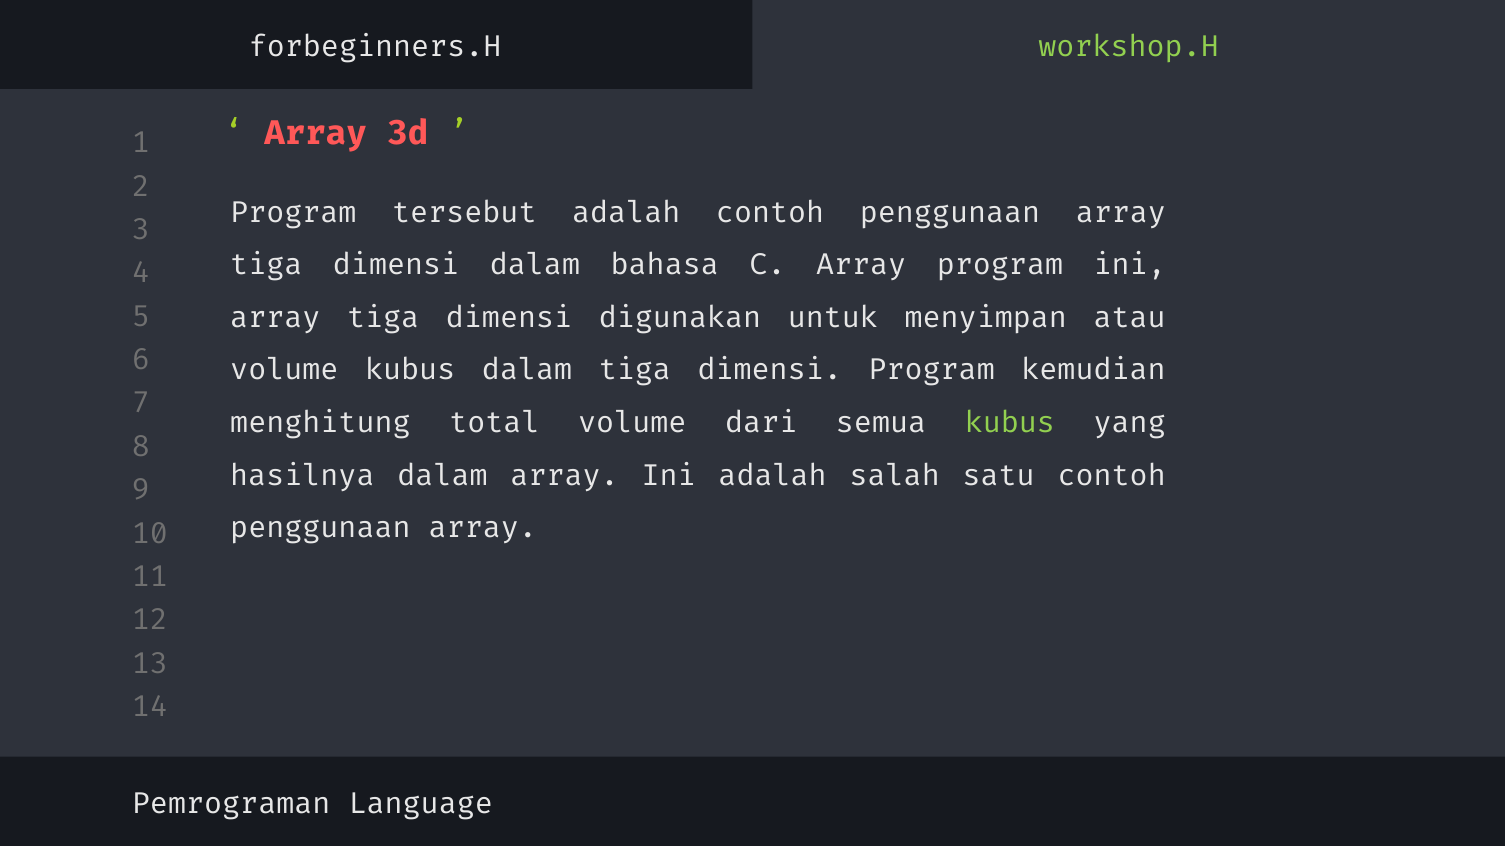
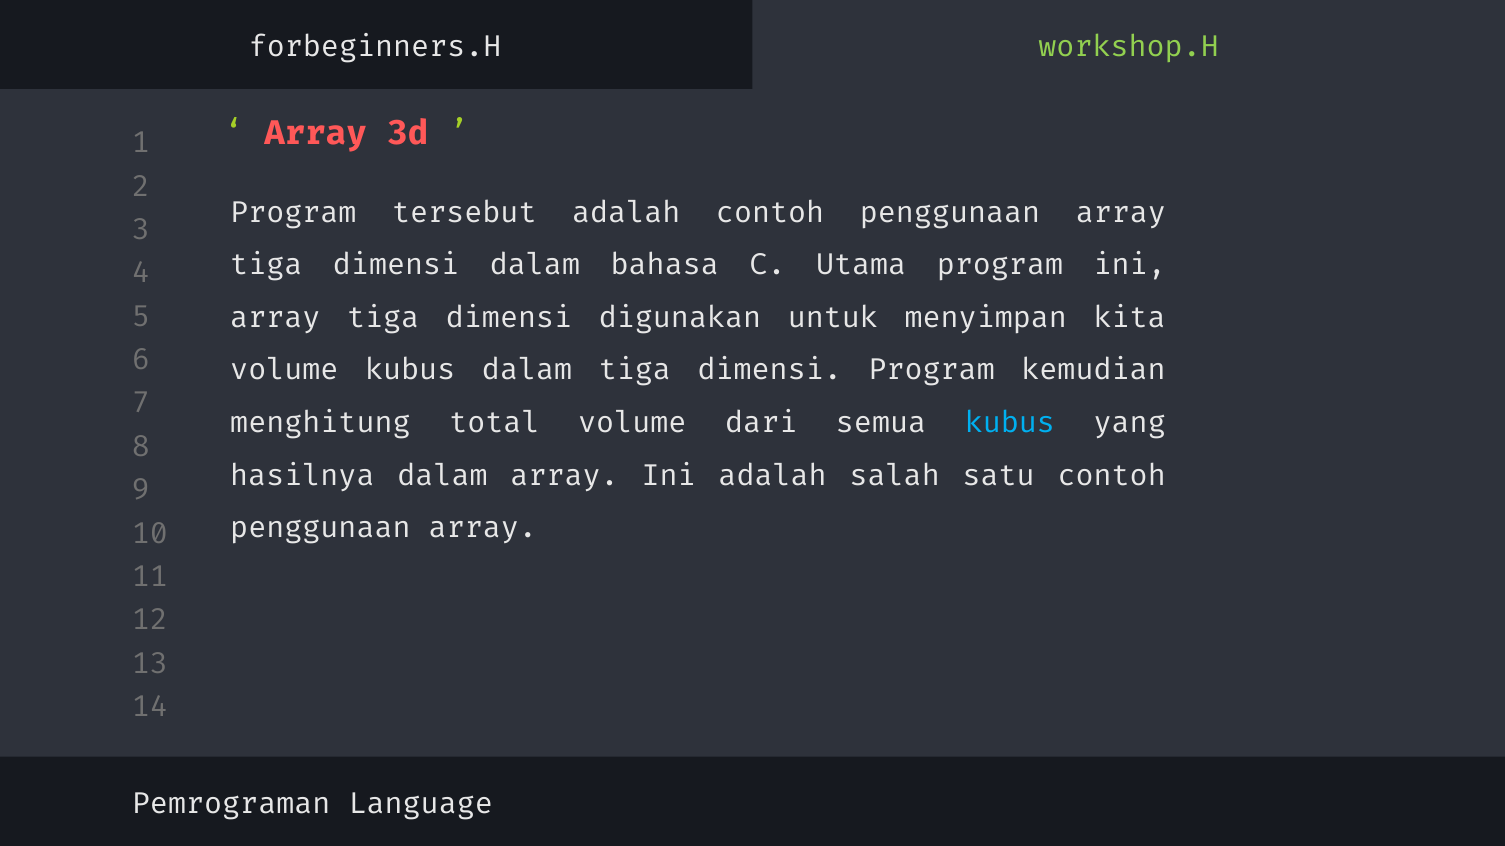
C Array: Array -> Utama (861, 265)
atau: atau -> kita (1130, 318)
kubus colour: light green -> light blue (1010, 423)
